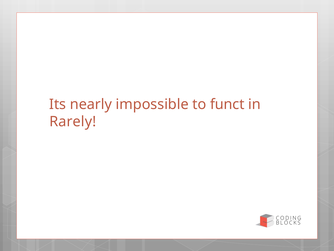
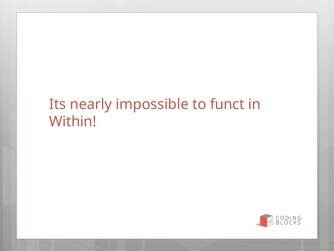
Rarely: Rarely -> Within (73, 121)
